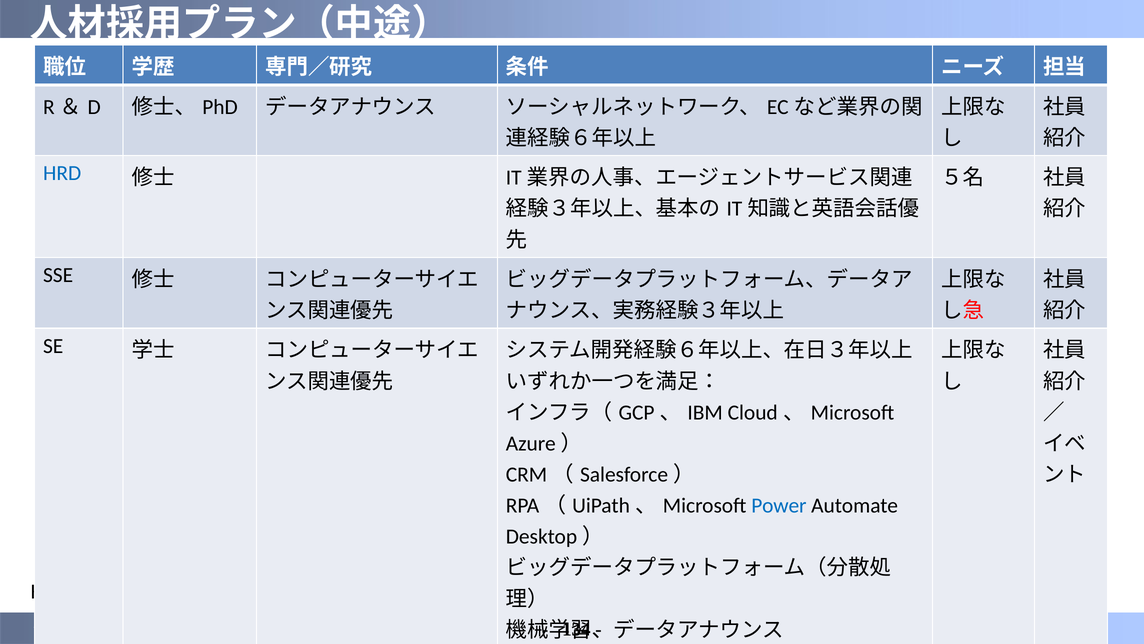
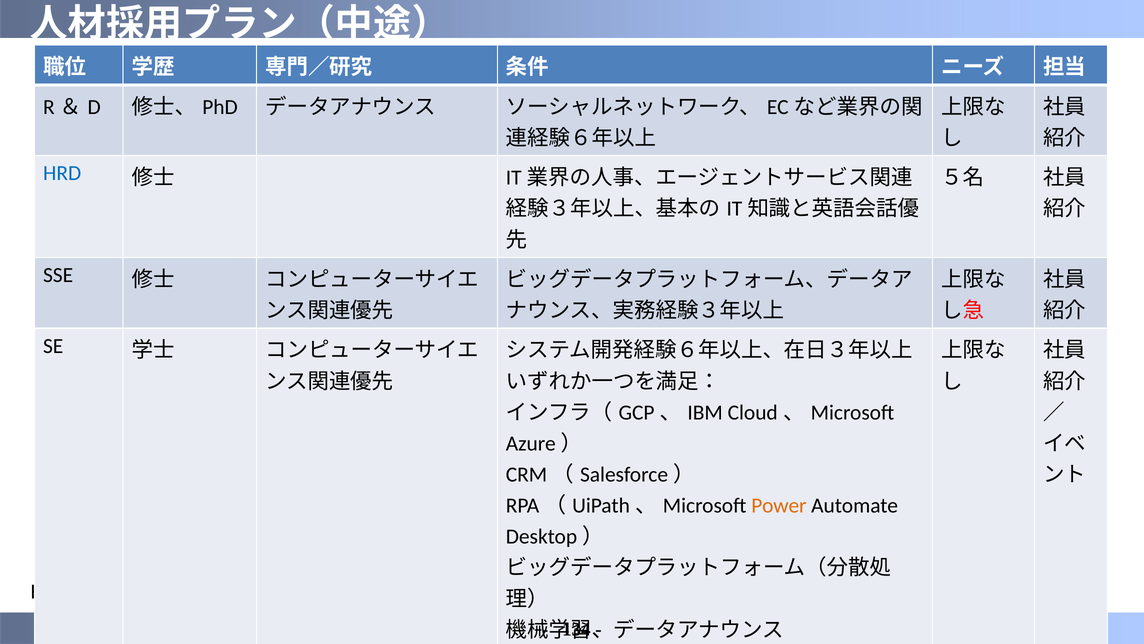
Power colour: blue -> orange (779, 505)
